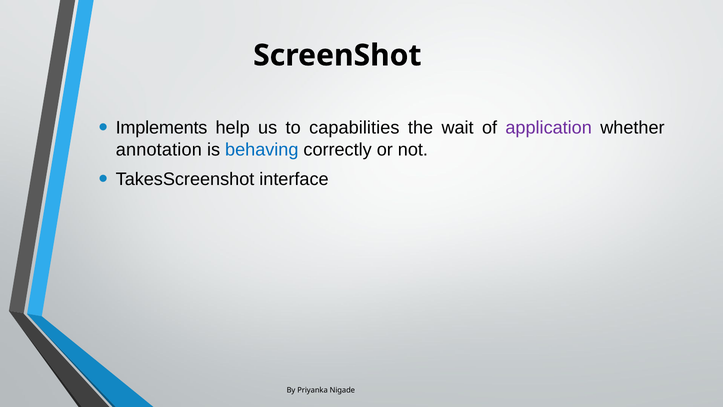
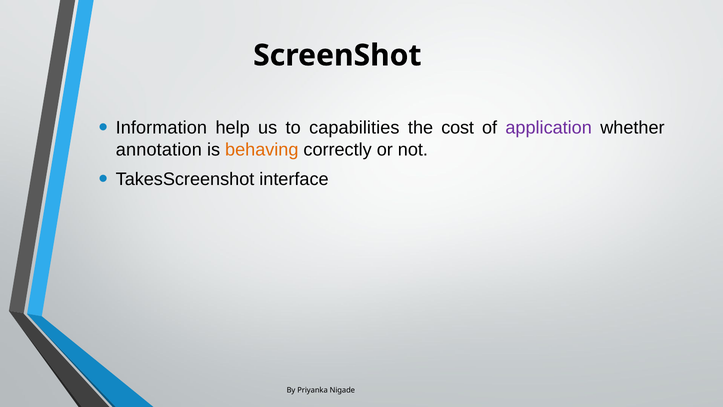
Implements: Implements -> Information (161, 128)
wait: wait -> cost (458, 128)
behaving colour: blue -> orange (262, 149)
